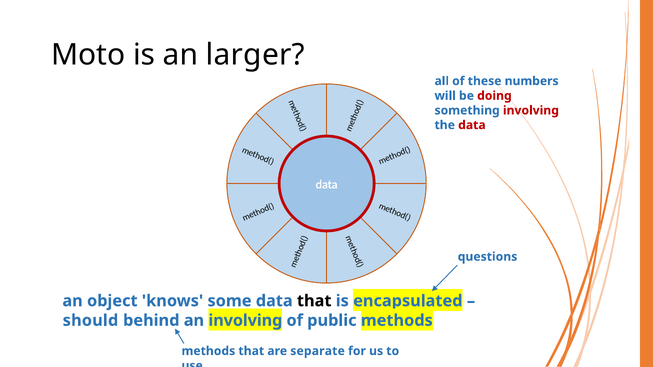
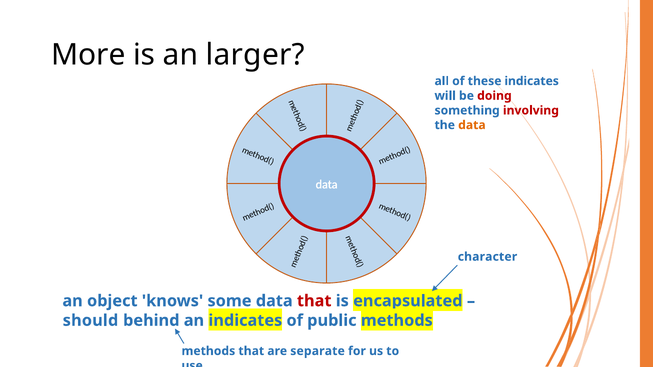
Moto: Moto -> More (88, 55)
these numbers: numbers -> indicates (532, 81)
data colour: red -> orange (472, 125)
questions: questions -> character (487, 257)
that colour: black -> red (314, 301)
an involving: involving -> indicates (245, 321)
